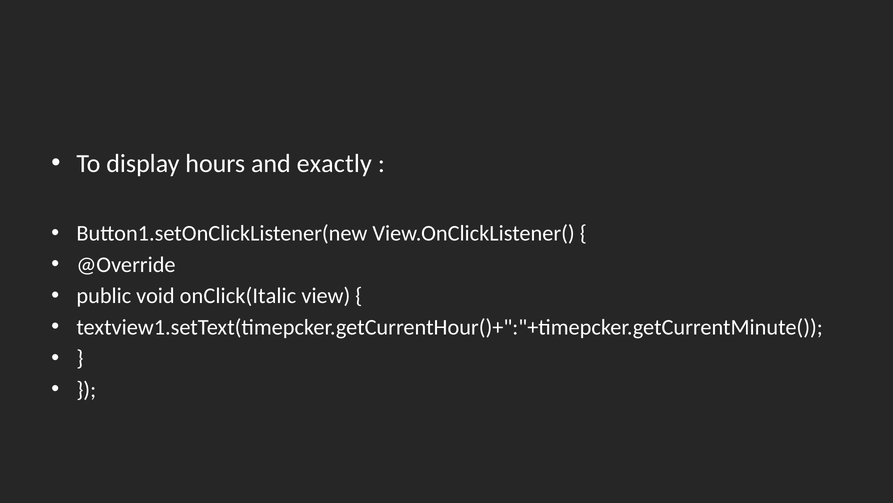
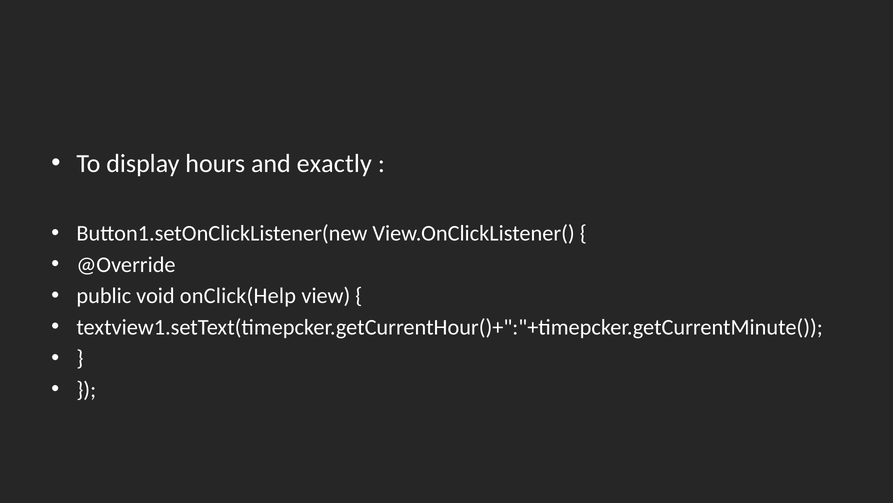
onClick(Italic: onClick(Italic -> onClick(Help (238, 296)
